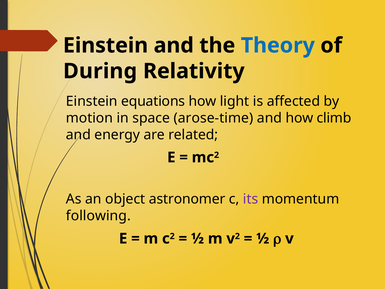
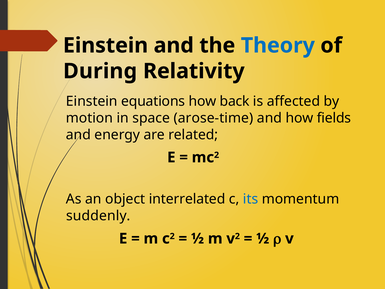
light: light -> back (235, 101)
climb: climb -> fields (334, 118)
astronomer: astronomer -> interrelated (187, 199)
its colour: purple -> blue (251, 199)
following: following -> suddenly (98, 216)
